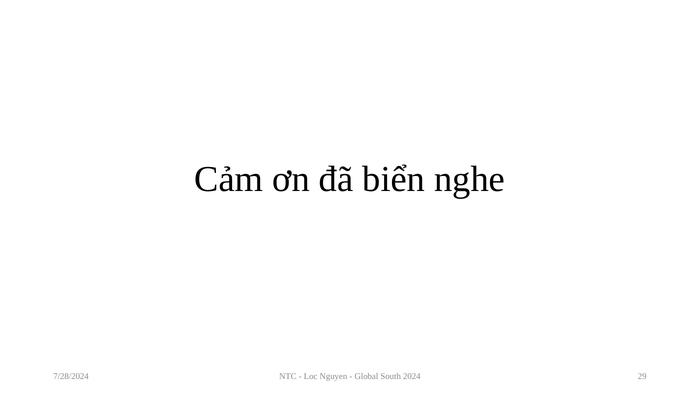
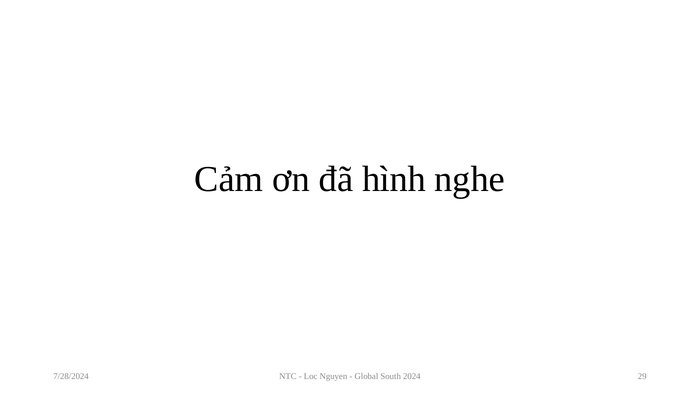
biển: biển -> hình (394, 179)
